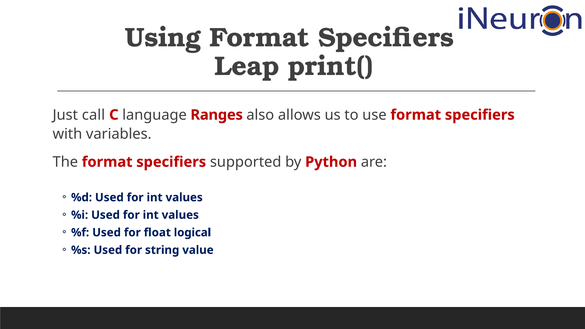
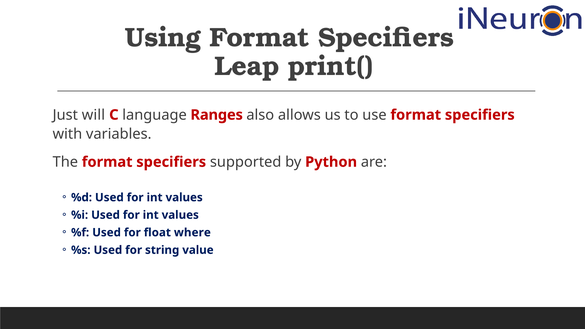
call: call -> will (93, 115)
logical: logical -> where (192, 233)
